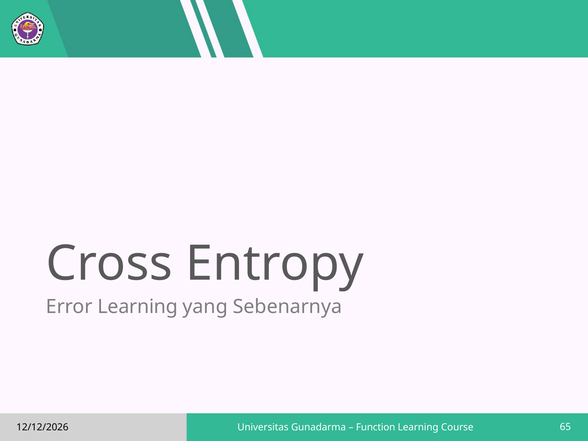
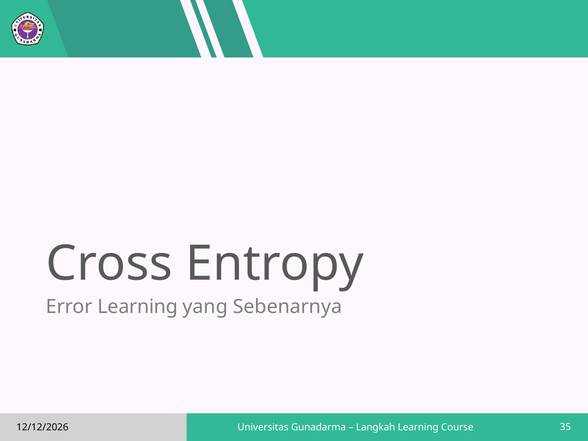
Function: Function -> Langkah (376, 427)
65: 65 -> 35 (565, 427)
